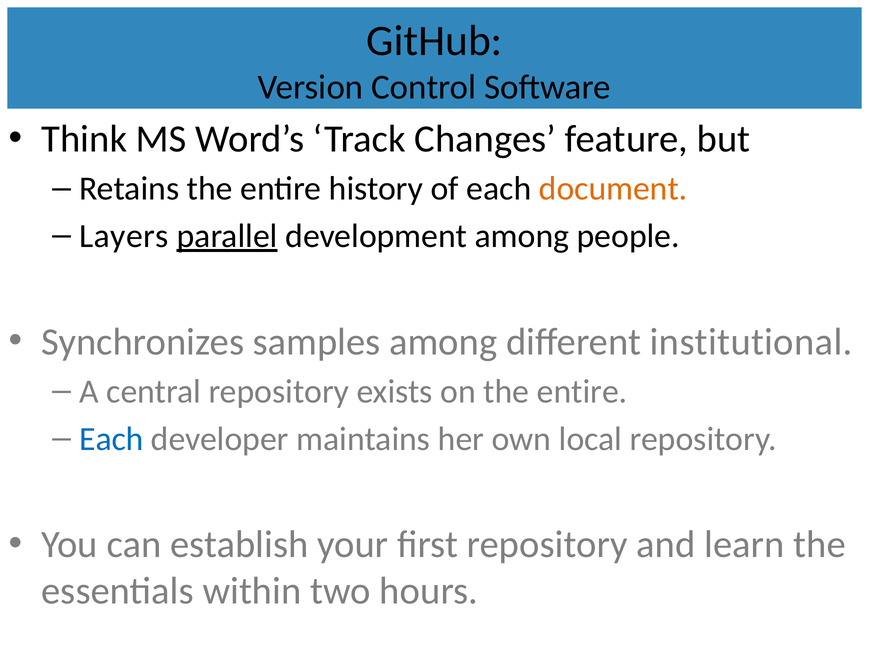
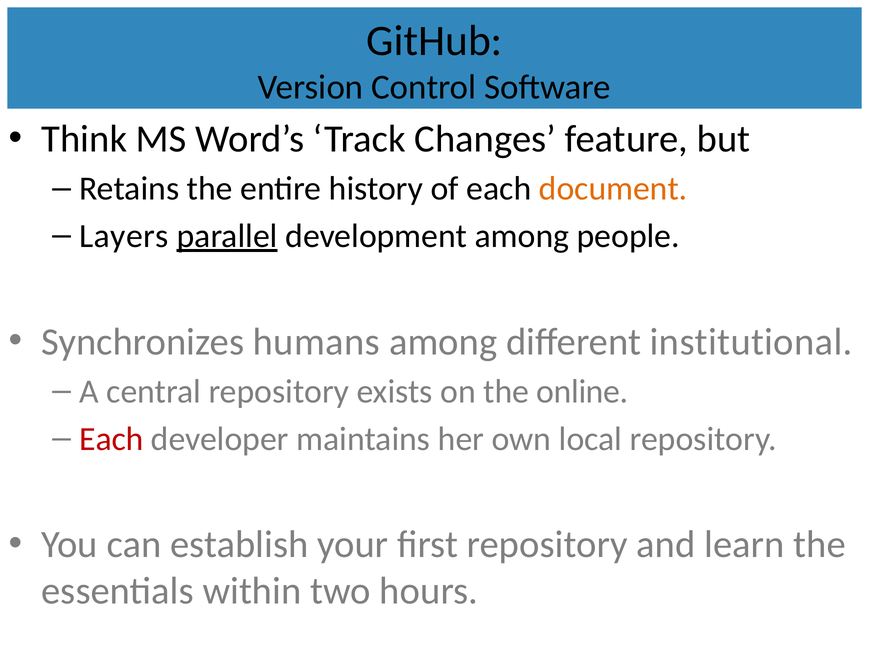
samples: samples -> humans (316, 342)
on the entire: entire -> online (582, 391)
Each colour: blue -> red (111, 439)
